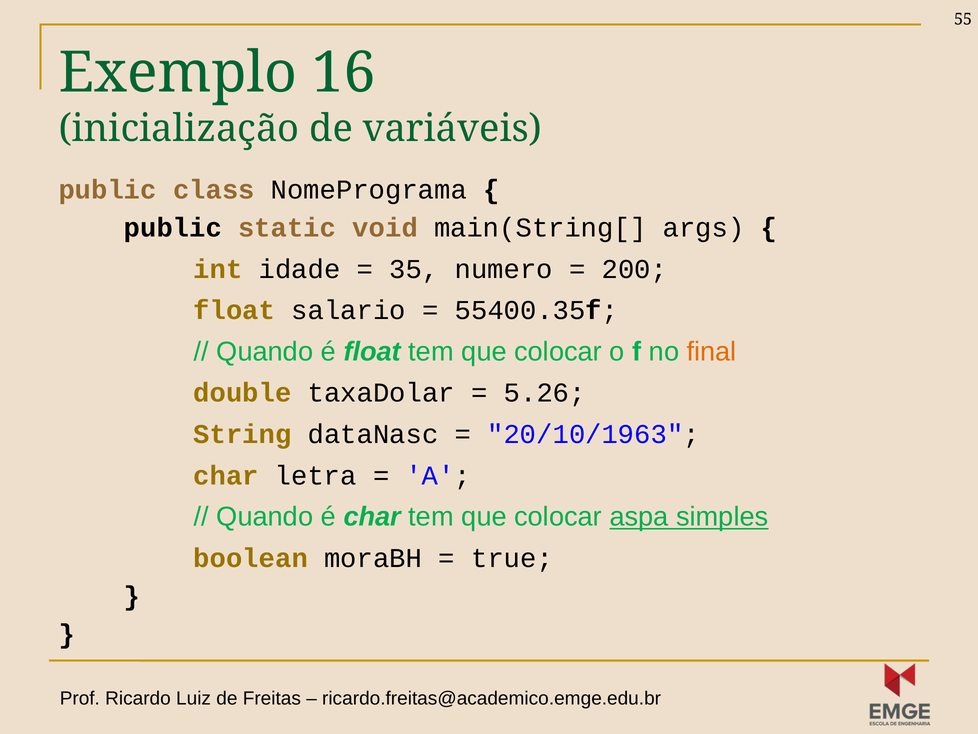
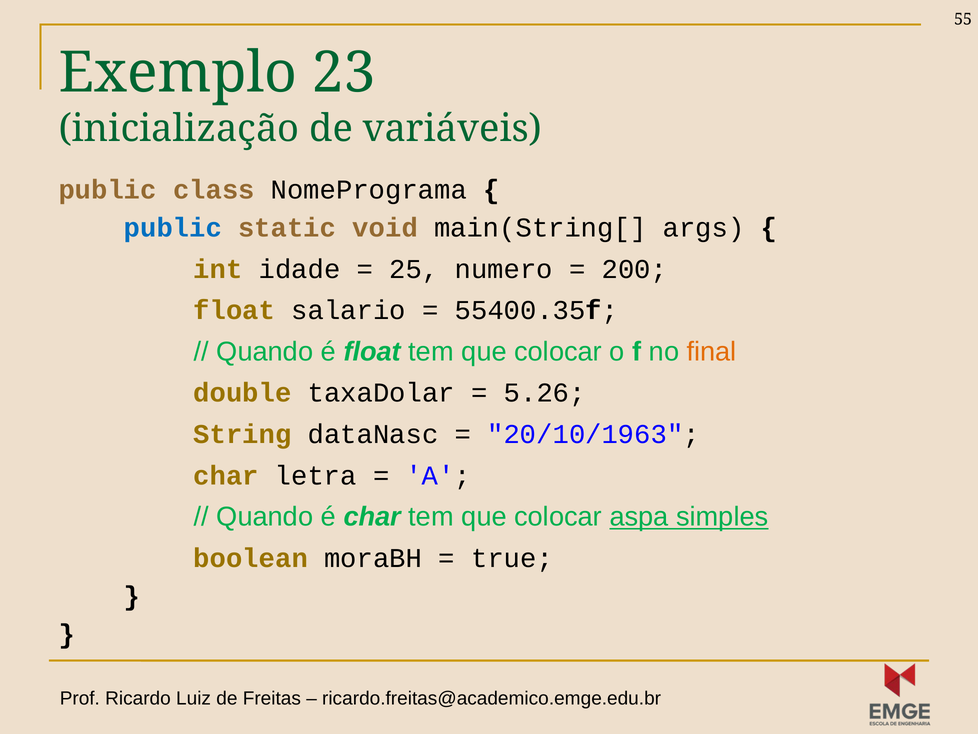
16: 16 -> 23 (344, 73)
public colour: black -> blue (173, 228)
35: 35 -> 25 (414, 269)
